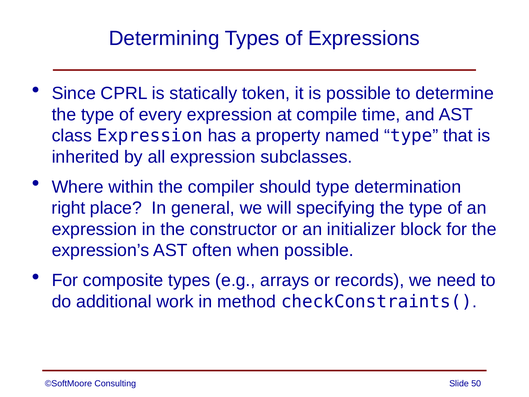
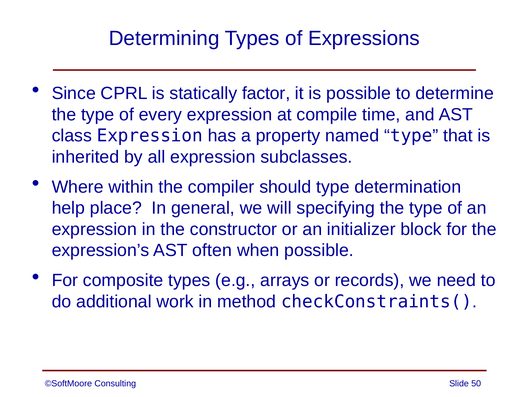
token: token -> factor (266, 93)
right: right -> help (68, 208)
